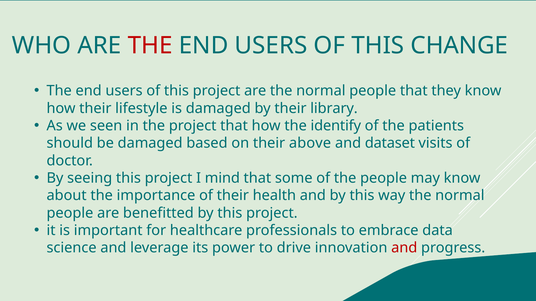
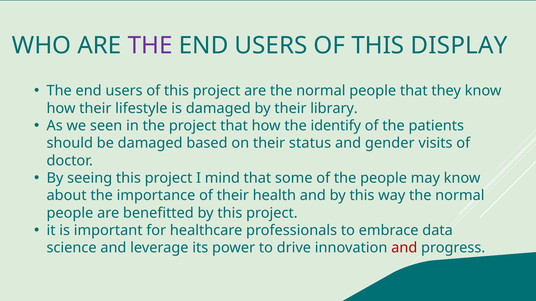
THE colour: red -> purple (150, 46)
CHANGE: CHANGE -> DISPLAY (459, 46)
above: above -> status (310, 143)
dataset: dataset -> gender (390, 143)
